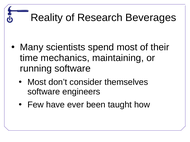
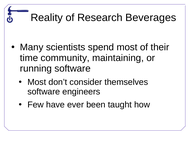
mechanics: mechanics -> community (65, 58)
